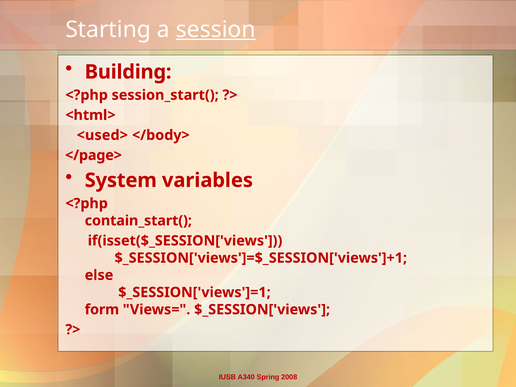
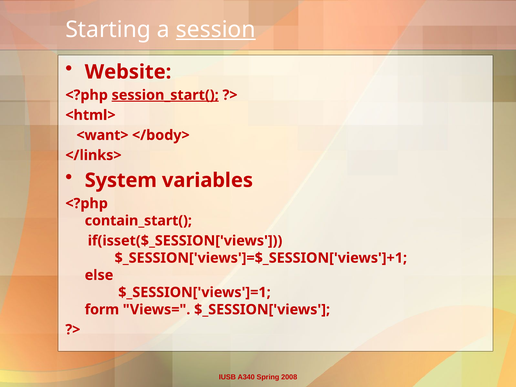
Building: Building -> Website (128, 72)
session_start( underline: none -> present (165, 95)
<used>: <used> -> <want> (102, 135)
</page>: </page> -> </links> (93, 155)
